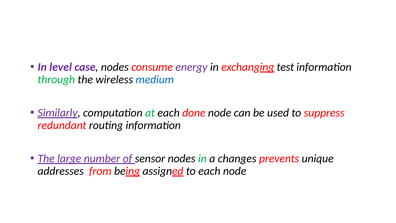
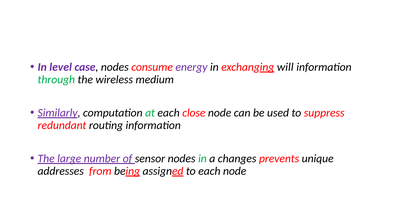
test: test -> will (285, 67)
medium colour: blue -> black (155, 79)
done: done -> close (194, 113)
